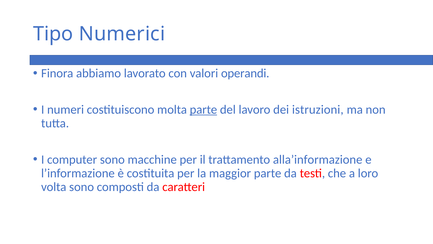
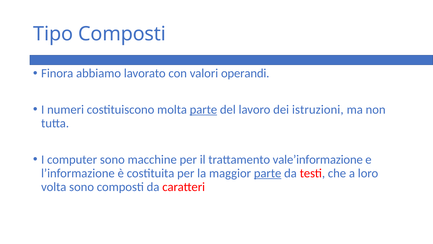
Tipo Numerici: Numerici -> Composti (122, 34)
alla’informazione: alla’informazione -> vale’informazione (318, 159)
parte underline: none -> present (268, 173)
